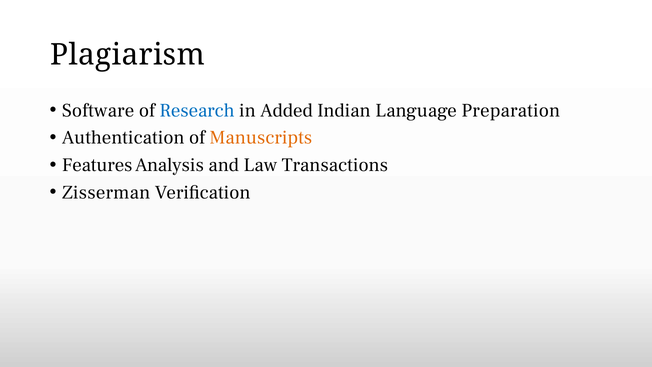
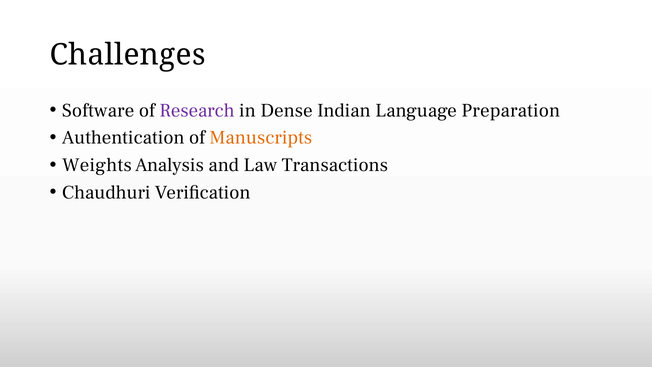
Plagiarism: Plagiarism -> Challenges (128, 55)
Research colour: blue -> purple (197, 110)
Added: Added -> Dense (287, 110)
Features: Features -> Weights (97, 165)
Zisserman: Zisserman -> Chaudhuri (106, 192)
